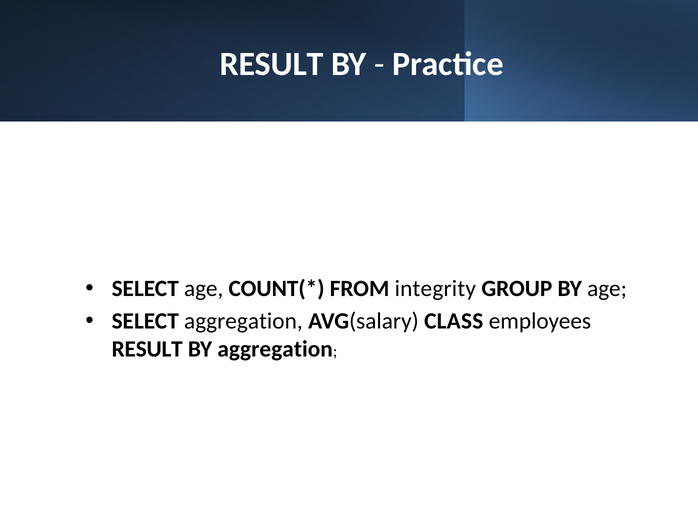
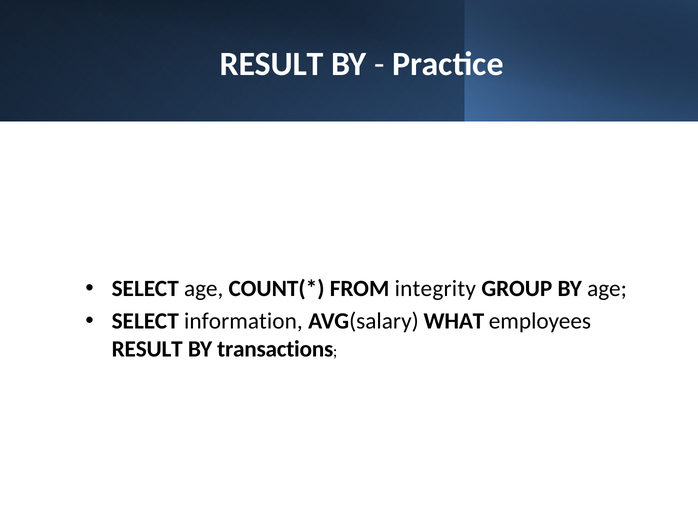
SELECT aggregation: aggregation -> information (243, 321)
CLASS: CLASS -> WHAT (454, 321)
BY aggregation: aggregation -> transactions (275, 349)
